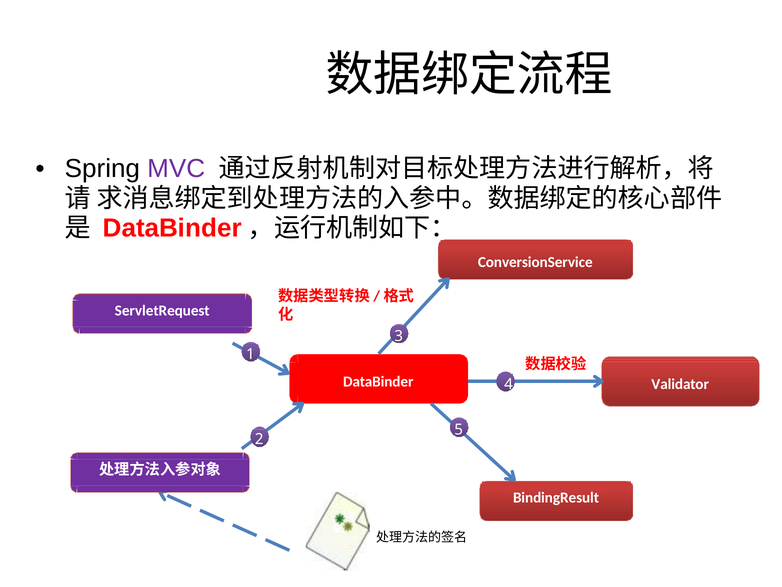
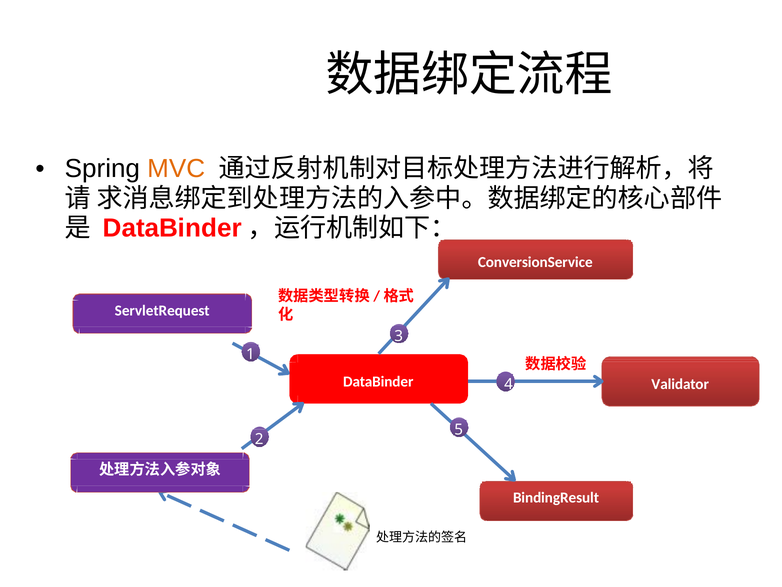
MVC colour: purple -> orange (176, 168)
